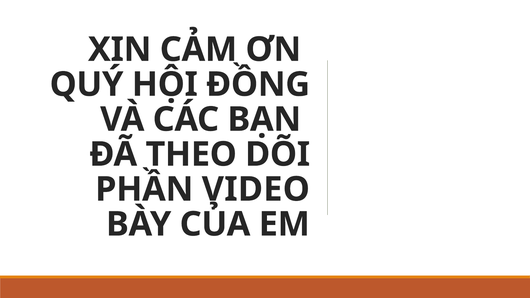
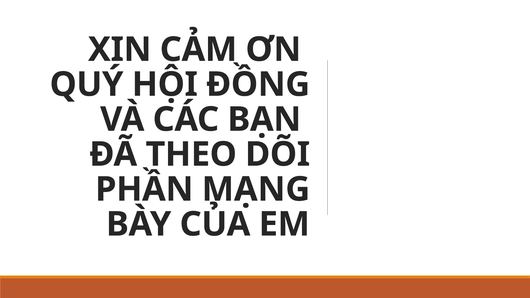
VIDEO: VIDEO -> MẠNG (256, 189)
